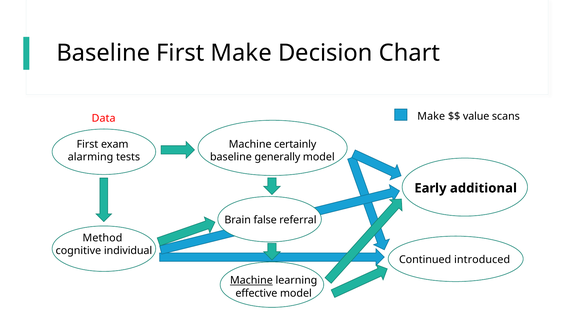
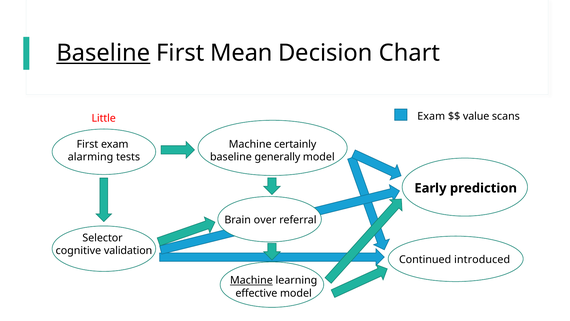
Baseline underline: none -> present (103, 53)
First Make: Make -> Mean (241, 53)
Make: Make -> Exam (431, 116)
Data: Data -> Little (104, 118)
additional: additional -> prediction (483, 188)
false: false -> over (265, 220)
Method: Method -> Selector (103, 238)
individual: individual -> validation (128, 250)
